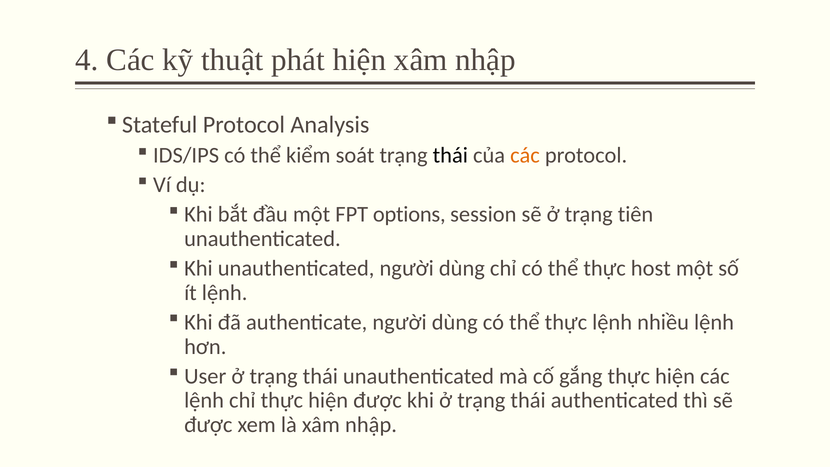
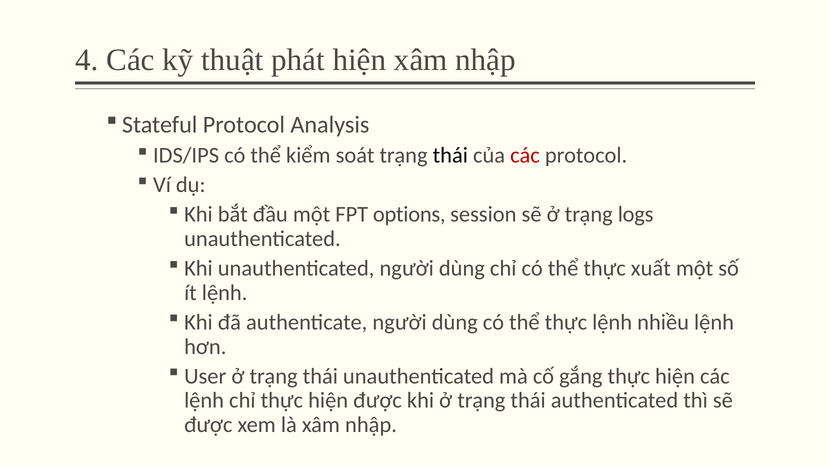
các colour: orange -> red (525, 155)
tiên: tiên -> logs (636, 214)
host: host -> xuất (651, 268)
